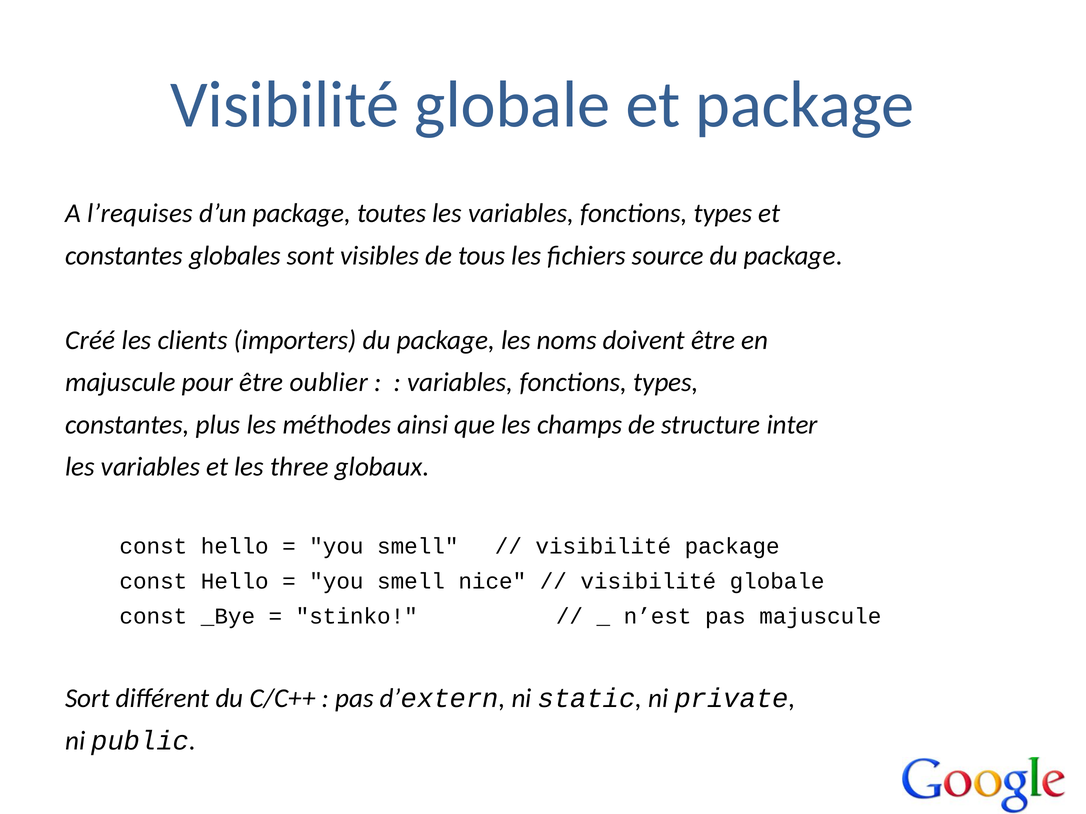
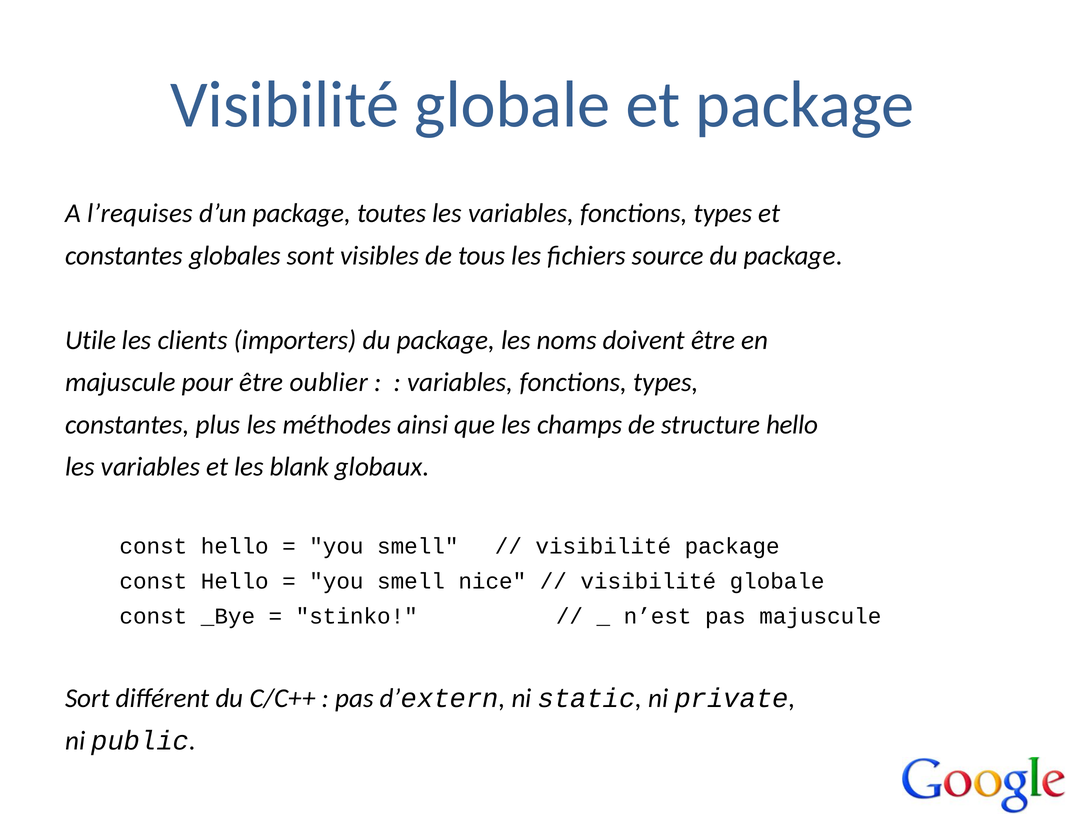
Créé: Créé -> Utile (91, 340)
structure inter: inter -> hello (792, 425)
three: three -> blank (300, 467)
